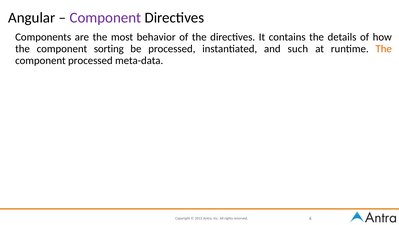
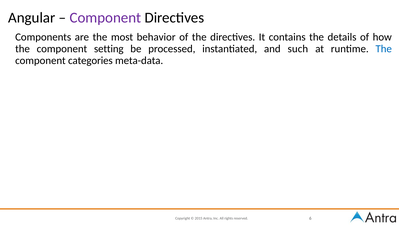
sorting: sorting -> setting (109, 49)
The colour: orange -> blue (384, 49)
component processed: processed -> categories (90, 60)
